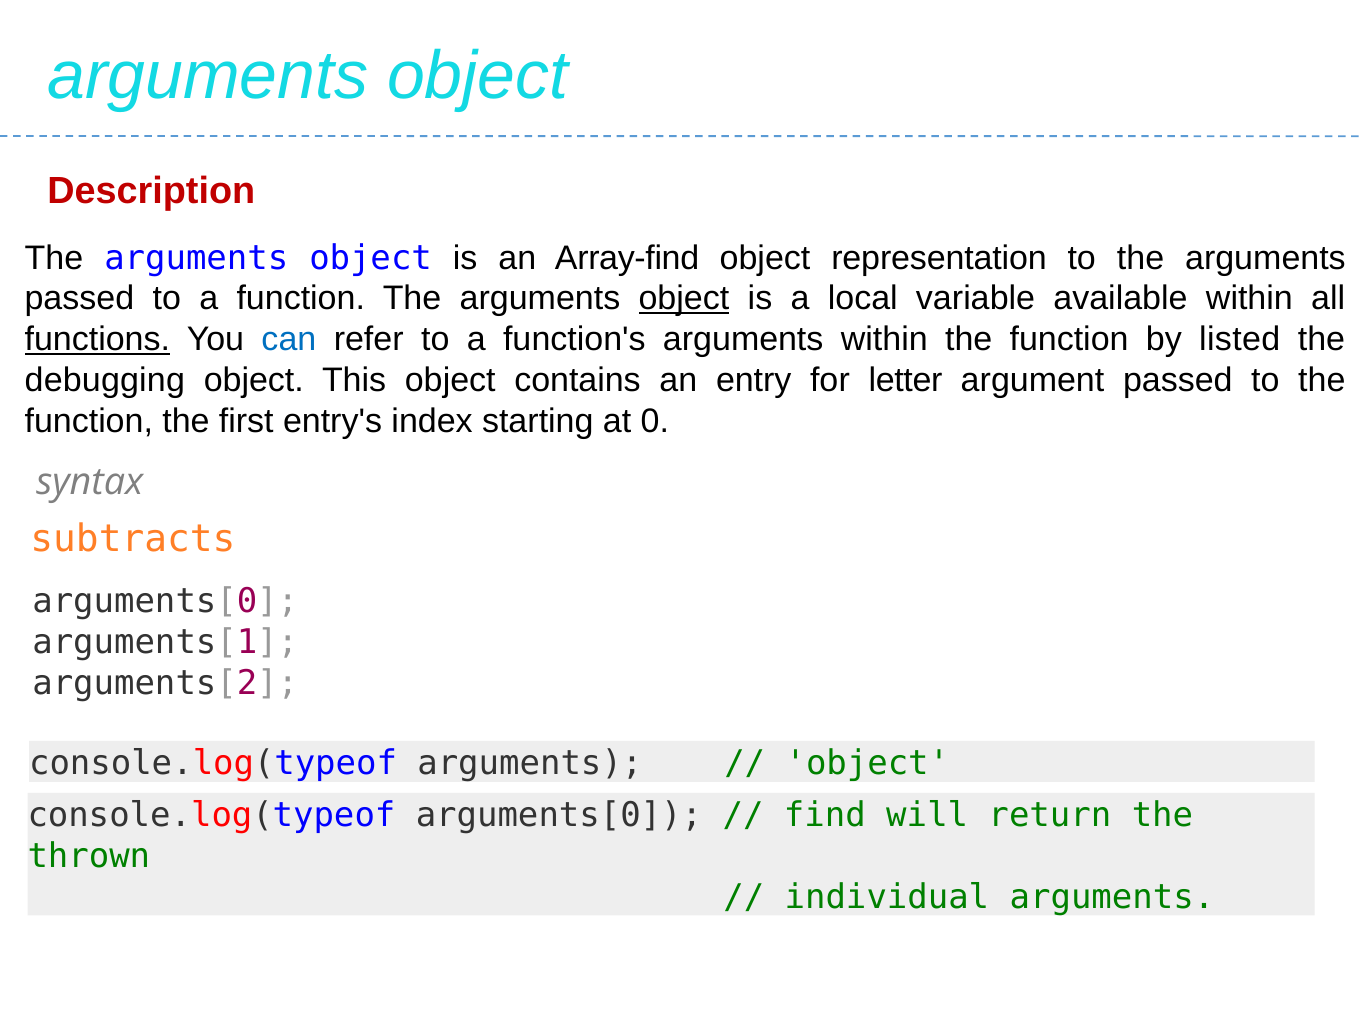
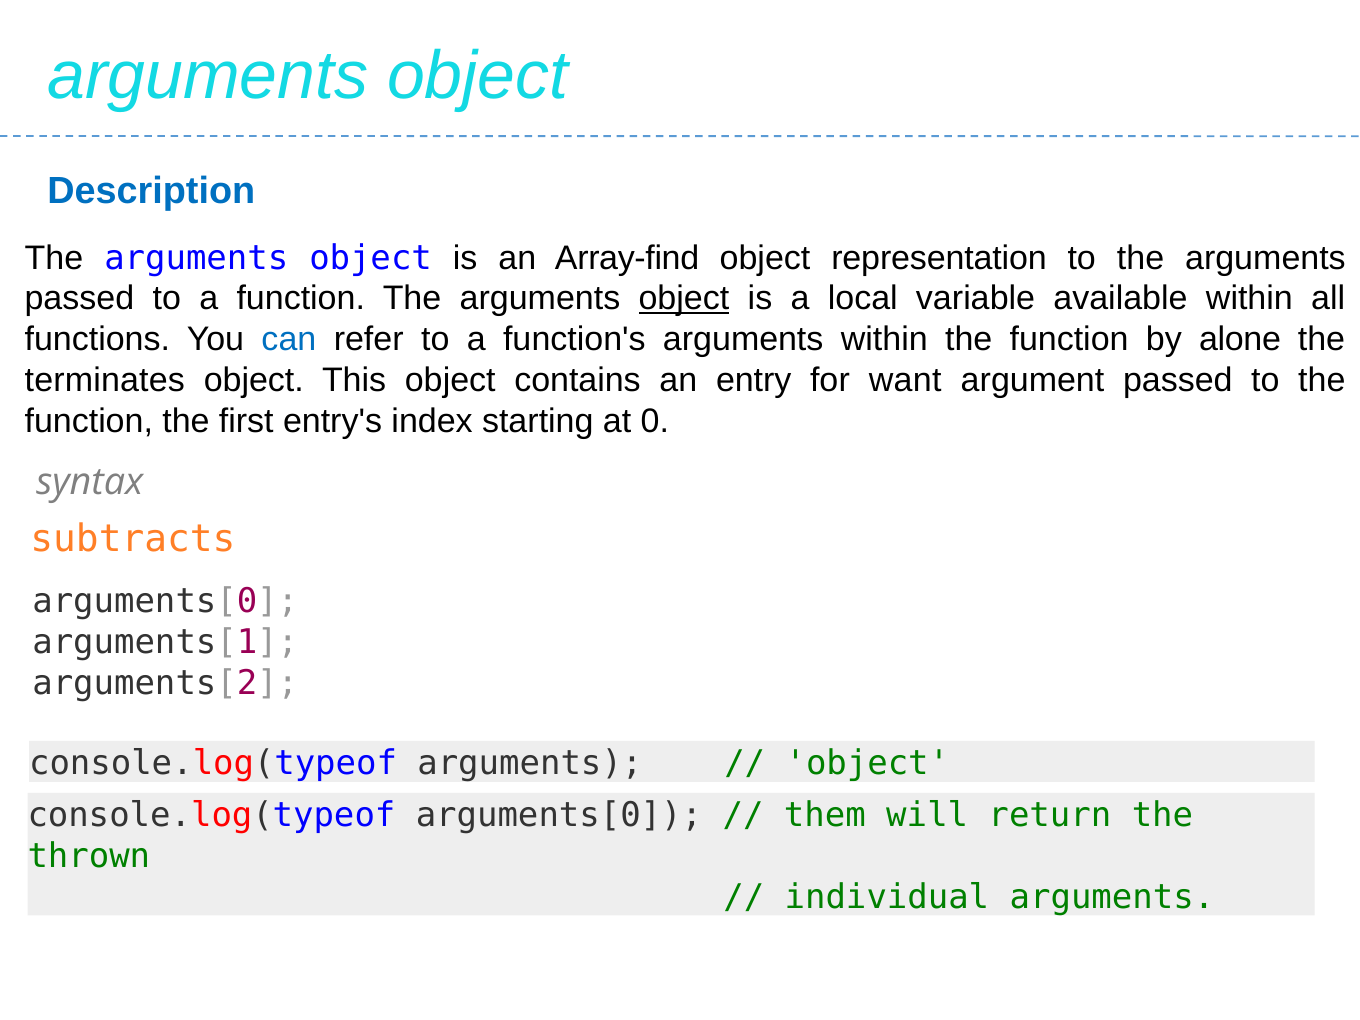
Description colour: red -> blue (151, 191)
functions underline: present -> none (97, 339)
listed: listed -> alone (1240, 339)
debugging: debugging -> terminates (105, 380)
letter: letter -> want (905, 380)
find: find -> them (825, 816)
